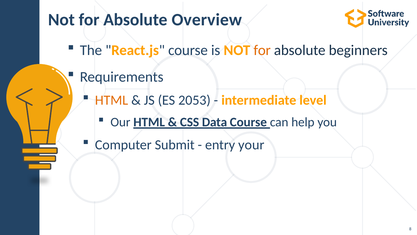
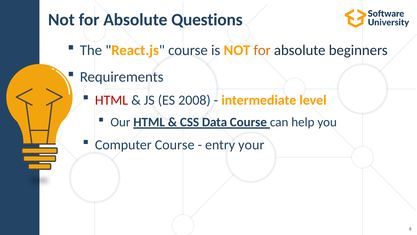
Overview: Overview -> Questions (207, 20)
HTML colour: orange -> red (112, 100)
2053: 2053 -> 2008 (194, 100)
Computer Submit: Submit -> Course (175, 145)
